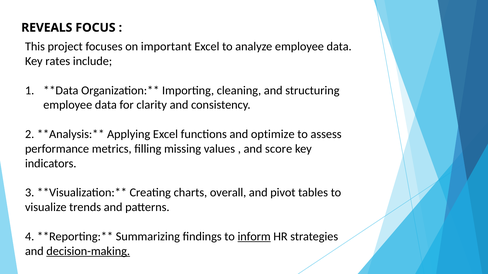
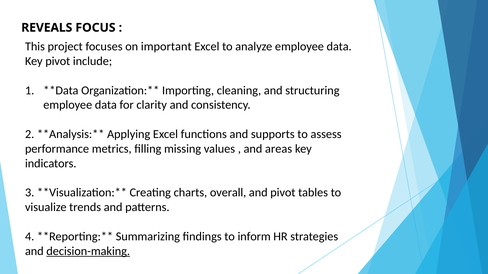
Key rates: rates -> pivot (58, 61)
optimize: optimize -> supports (273, 134)
score: score -> areas (279, 149)
inform underline: present -> none (254, 237)
